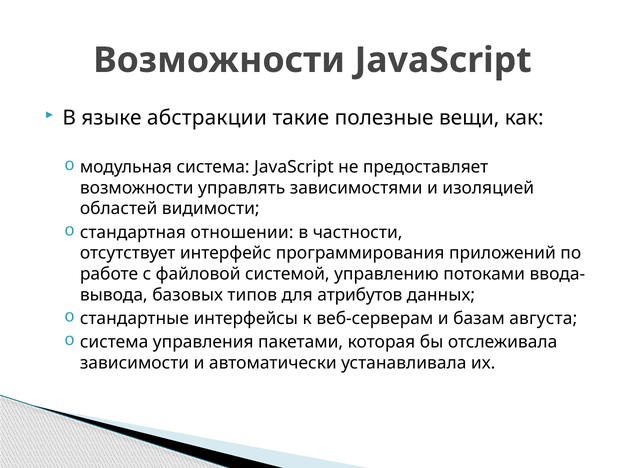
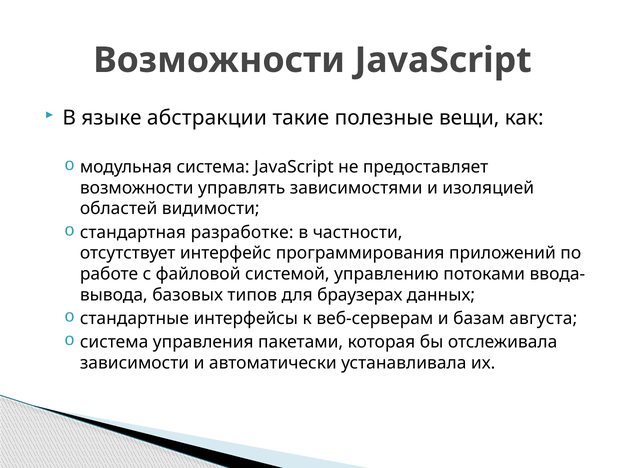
отношении: отношении -> разработке (242, 233)
атрибутов: атрибутов -> браузерах (360, 295)
